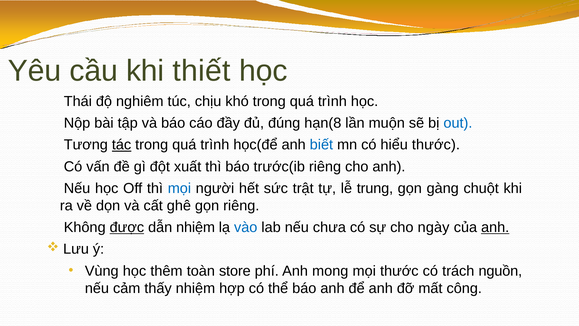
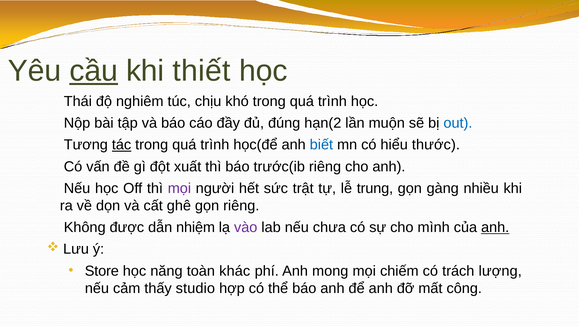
cầu underline: none -> present (94, 71)
hạn(8: hạn(8 -> hạn(2 (323, 123)
mọi colour: blue -> purple (179, 188)
chuột: chuột -> nhiều (481, 188)
được underline: present -> none (127, 227)
vào colour: blue -> purple (246, 227)
ngày: ngày -> mình (434, 227)
Vùng: Vùng -> Store (102, 271)
thêm: thêm -> năng (166, 271)
store: store -> khác (235, 271)
mọi thước: thước -> chiếm (399, 271)
nguồn: nguồn -> lượng (500, 271)
thấy nhiệm: nhiệm -> studio (195, 288)
